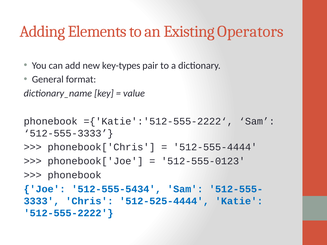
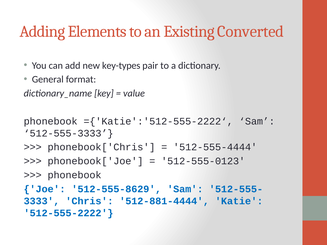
Operators: Operators -> Converted (251, 31)
512-555-5434: 512-555-5434 -> 512-555-8629 (116, 189)
512-525-4444: 512-525-4444 -> 512-881-4444 (164, 201)
